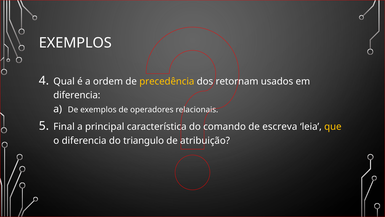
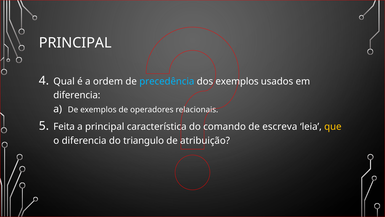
EXEMPLOS: EXEMPLOS -> PRINCIPAL (75, 43)
precedência colour: yellow -> light blue (167, 81)
dos retornam: retornam -> exemplos (237, 81)
Final: Final -> Feita (64, 127)
